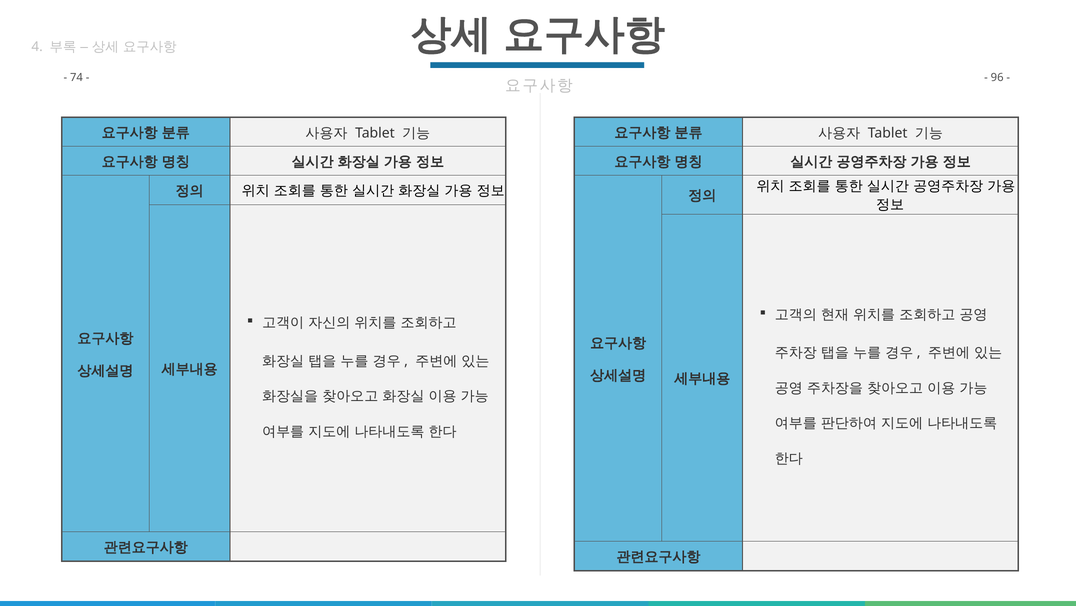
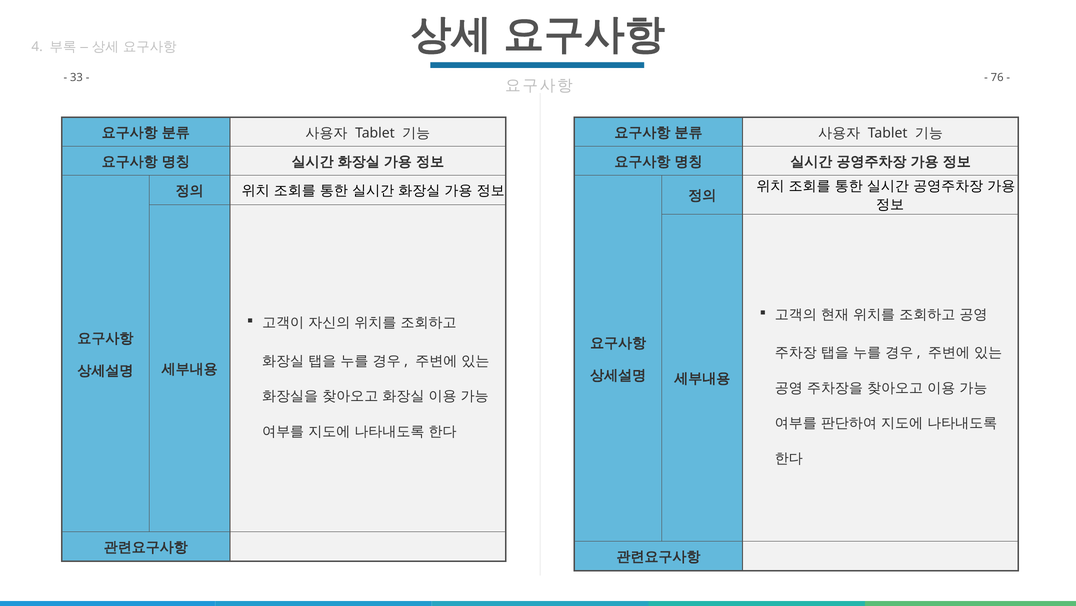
74: 74 -> 33 (76, 77)
96: 96 -> 76 (997, 77)
